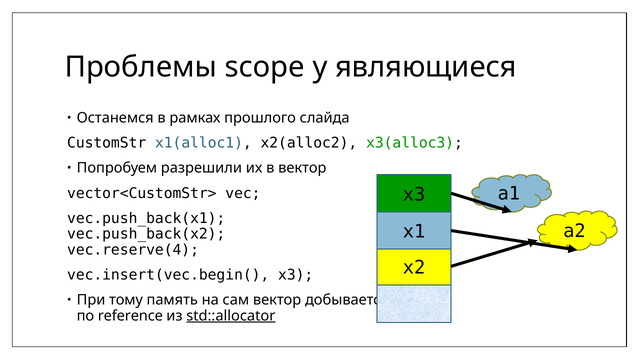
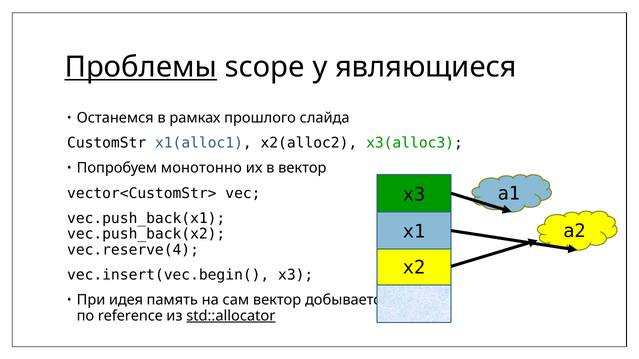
Проблемы underline: none -> present (141, 67)
разрешили: разрешили -> монотонно (201, 168)
тому: тому -> идея (126, 300)
